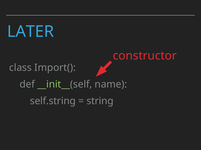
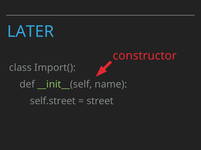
self.string: self.string -> self.street (53, 101)
string: string -> street (100, 101)
